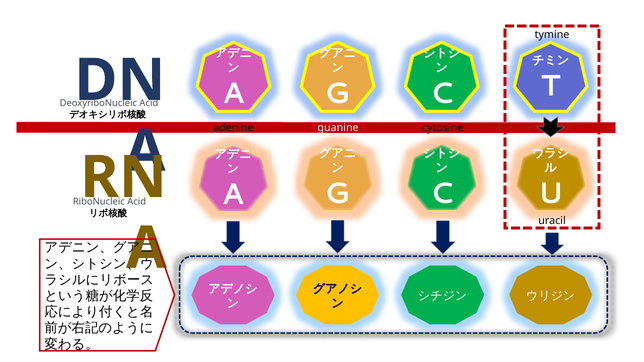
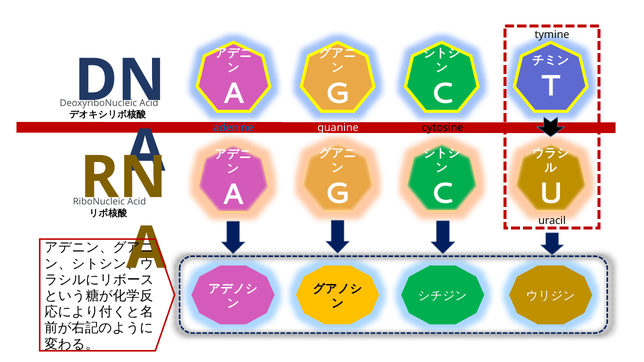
adenine colour: black -> blue (233, 128)
